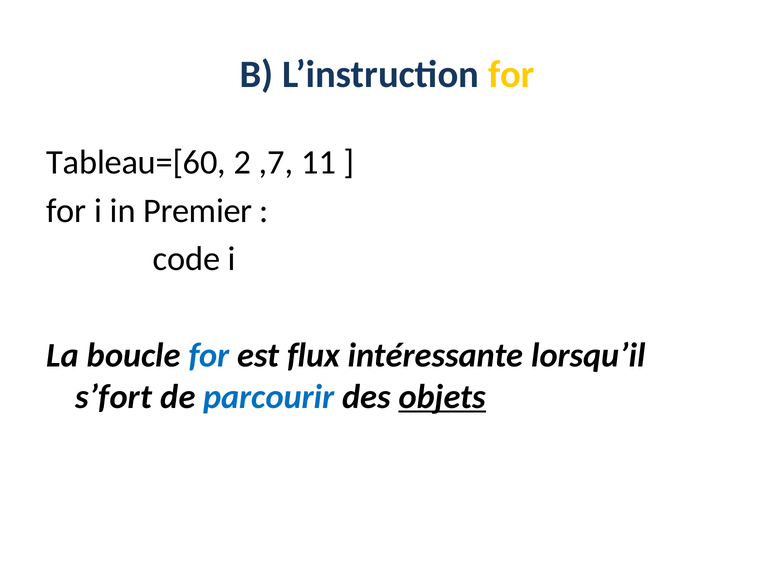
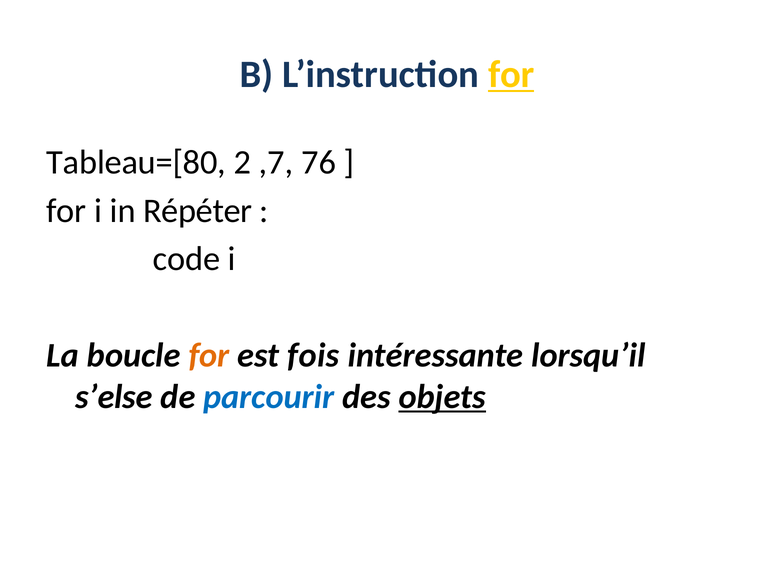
for underline: none -> present (511, 74)
Tableau=[60: Tableau=[60 -> Tableau=[80 (136, 162)
11: 11 -> 76 (319, 162)
Premier: Premier -> Répéter (198, 211)
for colour: blue -> orange (209, 355)
flux: flux -> fois (313, 355)
s’fort: s’fort -> s’else (114, 396)
